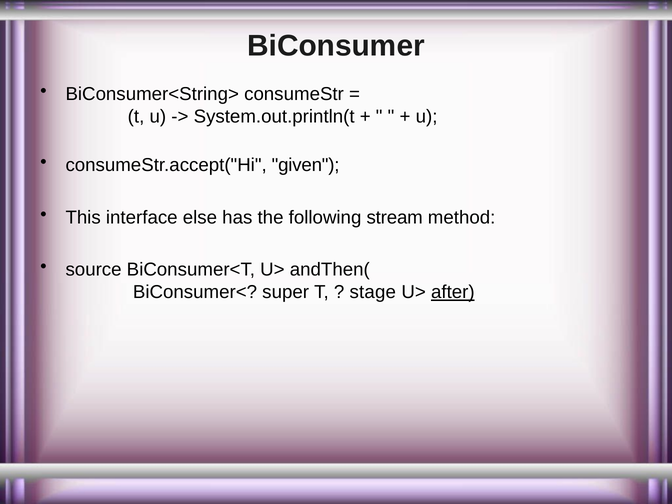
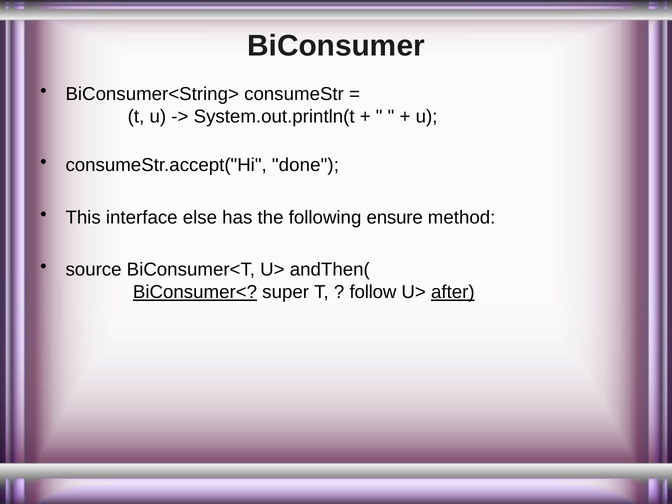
given: given -> done (305, 165)
stream: stream -> ensure (395, 218)
BiConsumer< underline: none -> present (195, 292)
stage: stage -> follow (373, 292)
